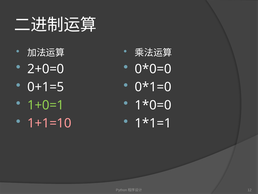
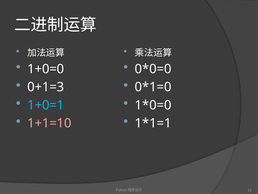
2+0=0: 2+0=0 -> 1+0=0 (46, 69)
0+1=5: 0+1=5 -> 0+1=3 (46, 87)
1+0=1 colour: light green -> light blue (46, 105)
